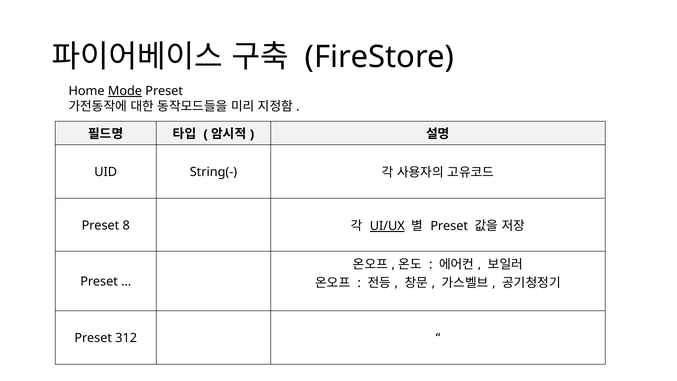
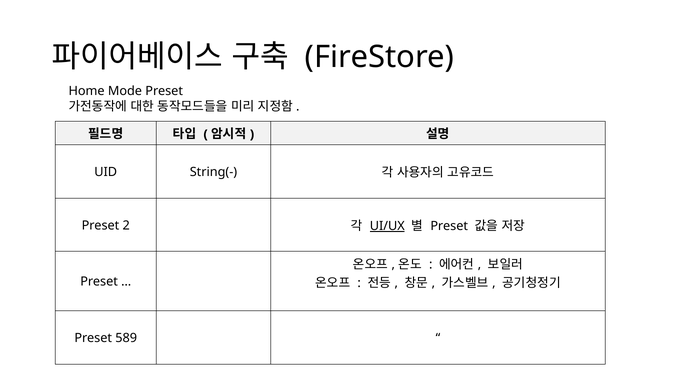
Mode underline: present -> none (125, 91)
8: 8 -> 2 (126, 225)
312: 312 -> 589 (126, 338)
